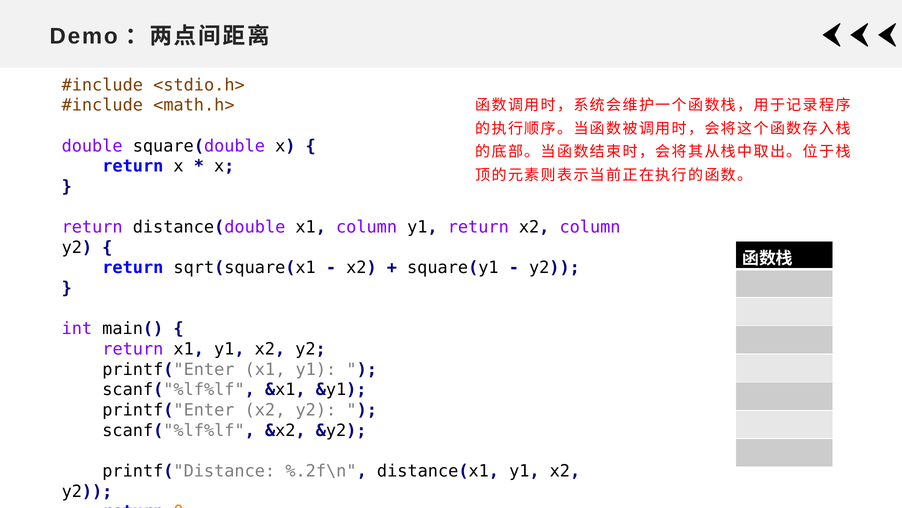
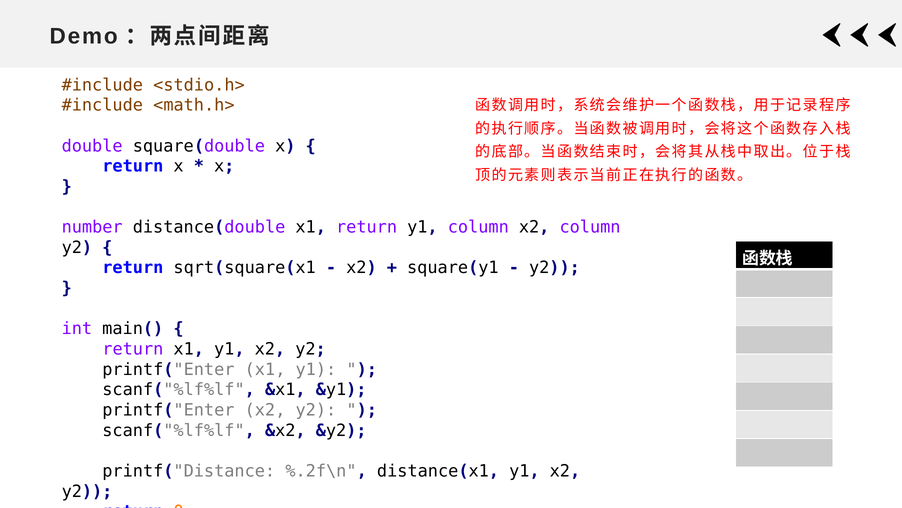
return: return -> number (92, 227)
x1 column: column -> return (367, 227)
y1 return: return -> column (478, 227)
